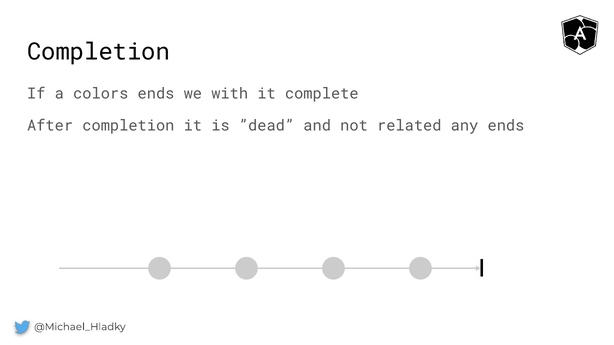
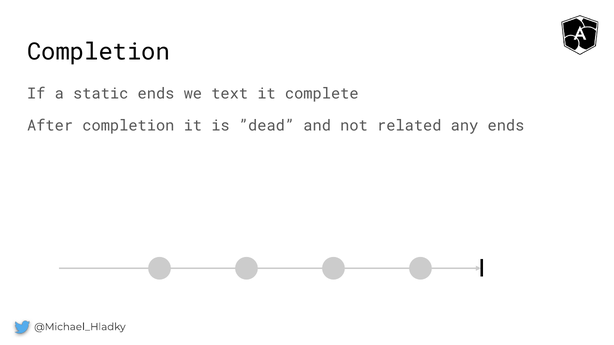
colors: colors -> static (101, 94)
with: with -> text (230, 94)
